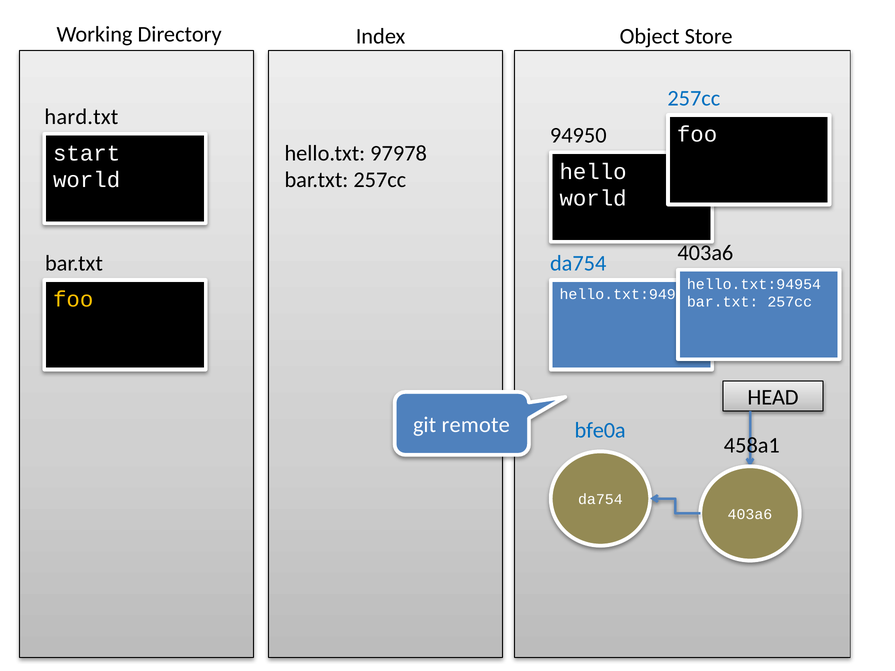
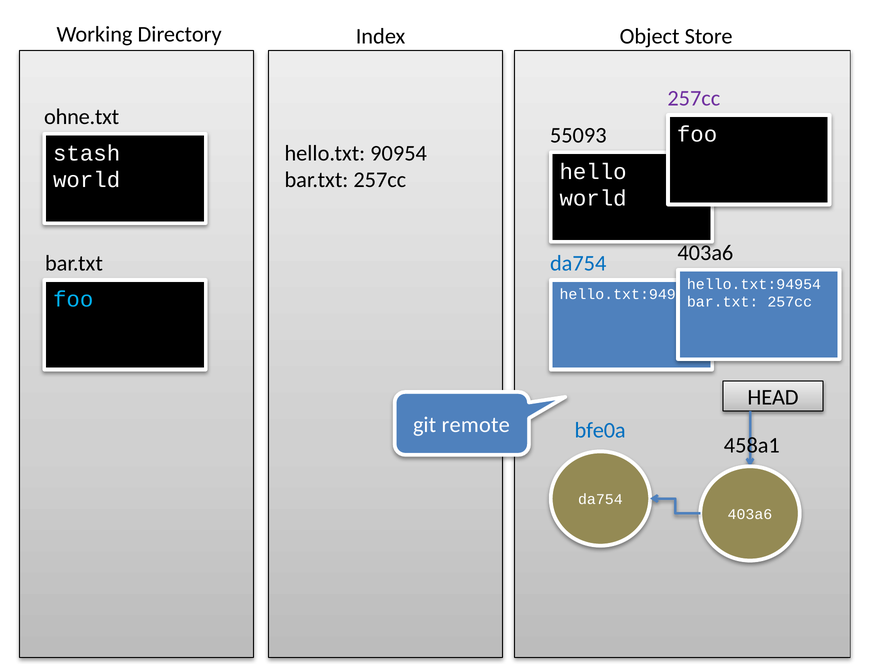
257cc colour: blue -> purple (694, 98)
hard.txt: hard.txt -> ohne.txt (82, 117)
94950: 94950 -> 55093 (578, 136)
97978: 97978 -> 90954 (399, 153)
start: start -> stash (87, 153)
foo colour: yellow -> light blue (73, 300)
